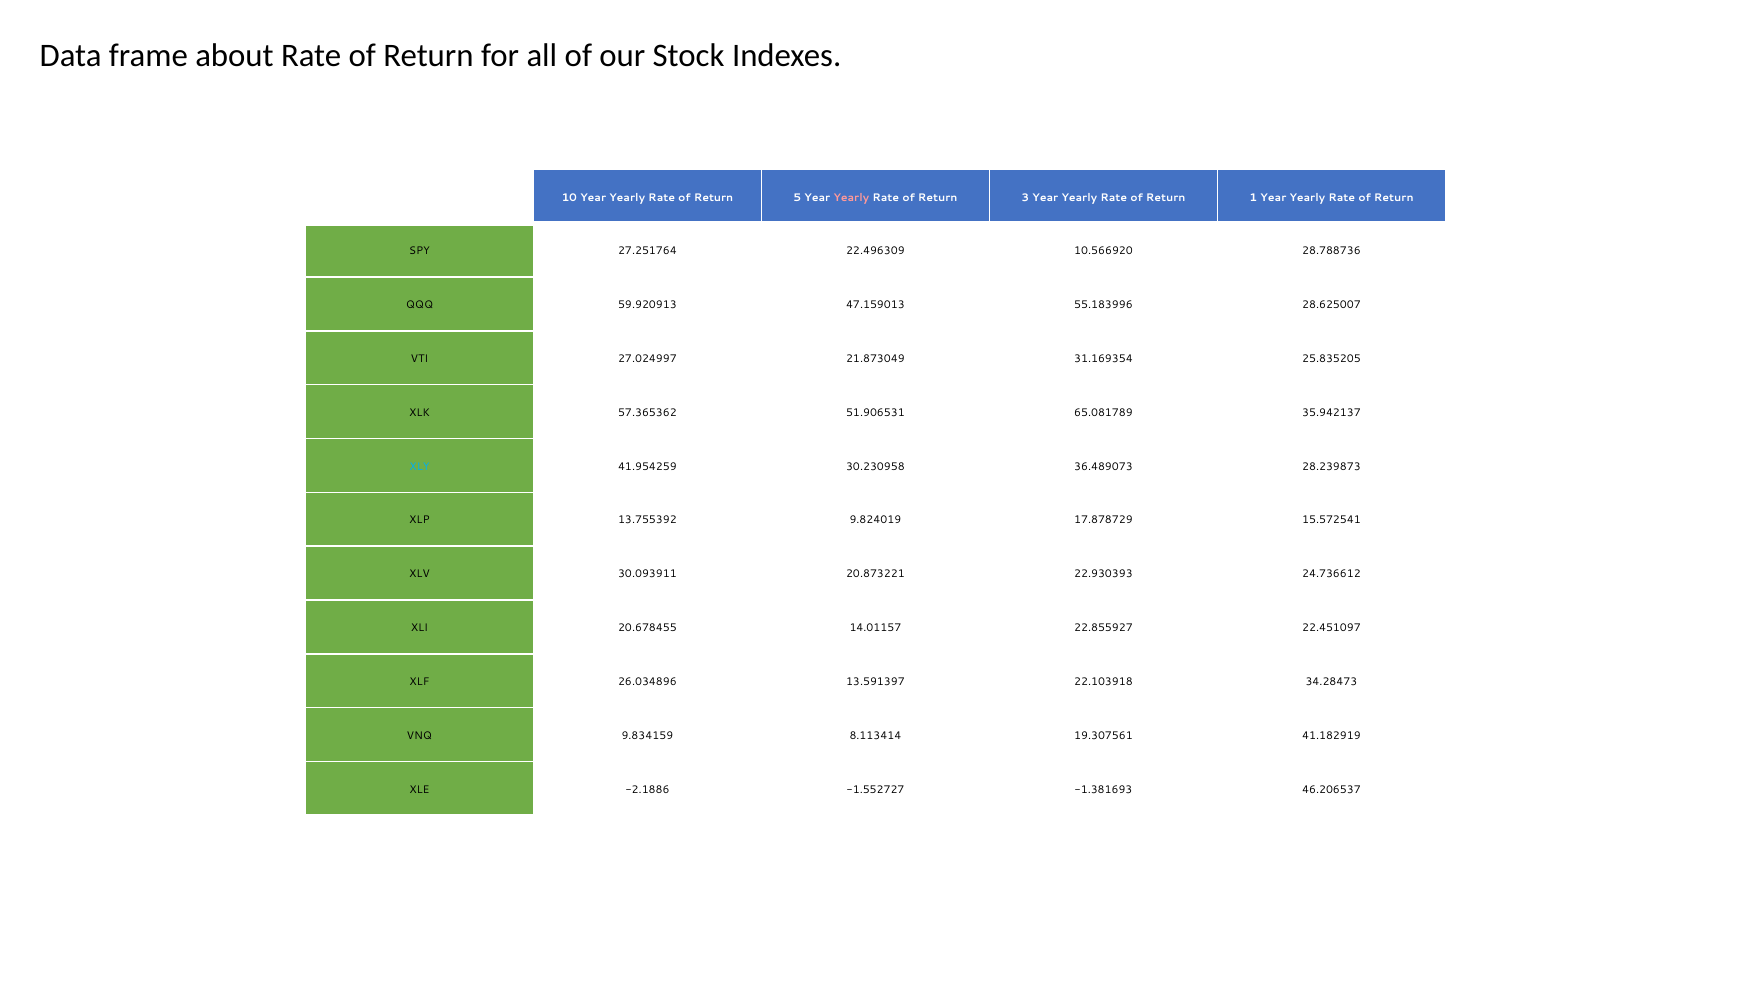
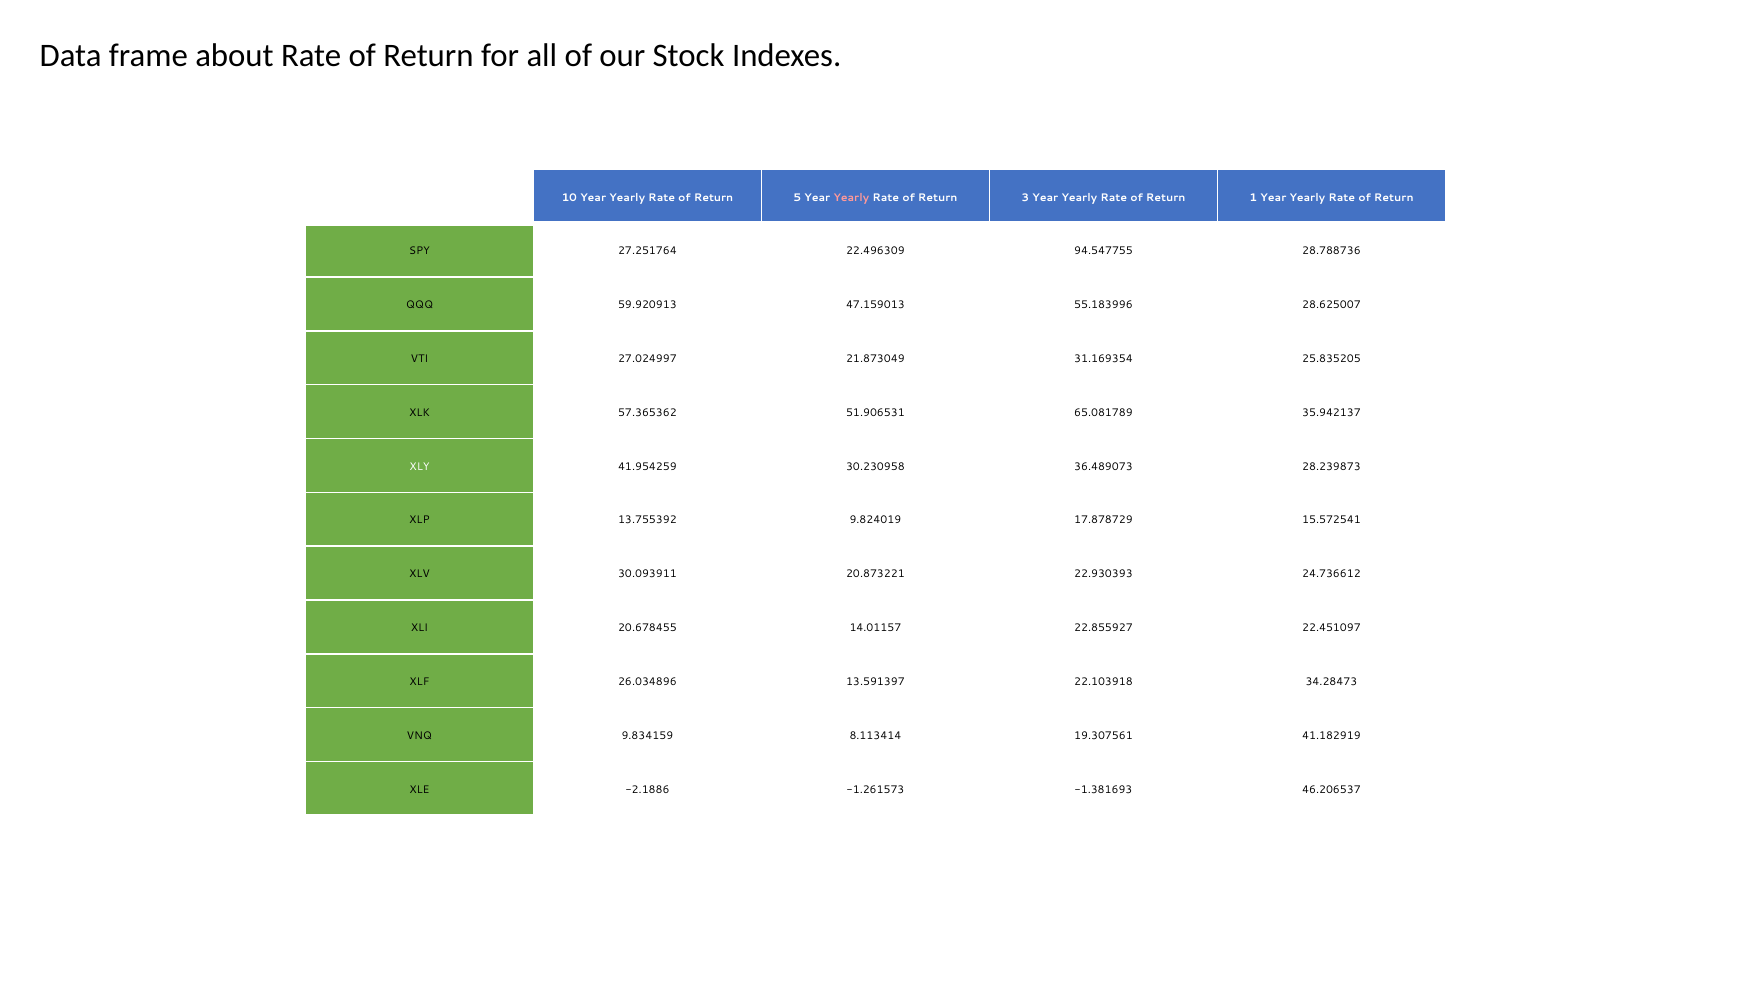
10.566920: 10.566920 -> 94.547755 (1104, 251)
XLY colour: light blue -> white (420, 467)
-1.552727: -1.552727 -> -1.261573 (875, 789)
